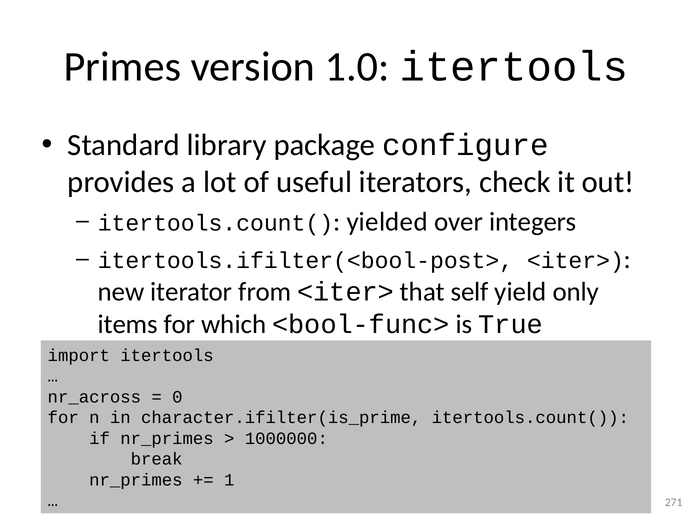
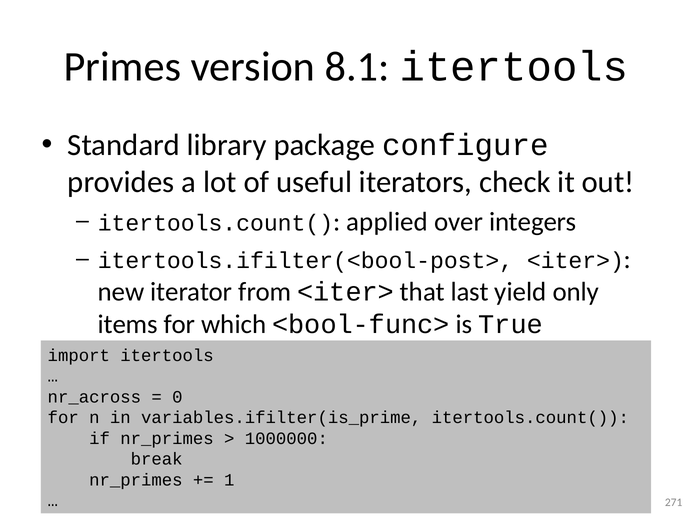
1.0: 1.0 -> 8.1 (357, 67)
yielded: yielded -> applied (387, 222)
self: self -> last (470, 292)
character.ifilter(is_prime: character.ifilter(is_prime -> variables.ifilter(is_prime (281, 418)
